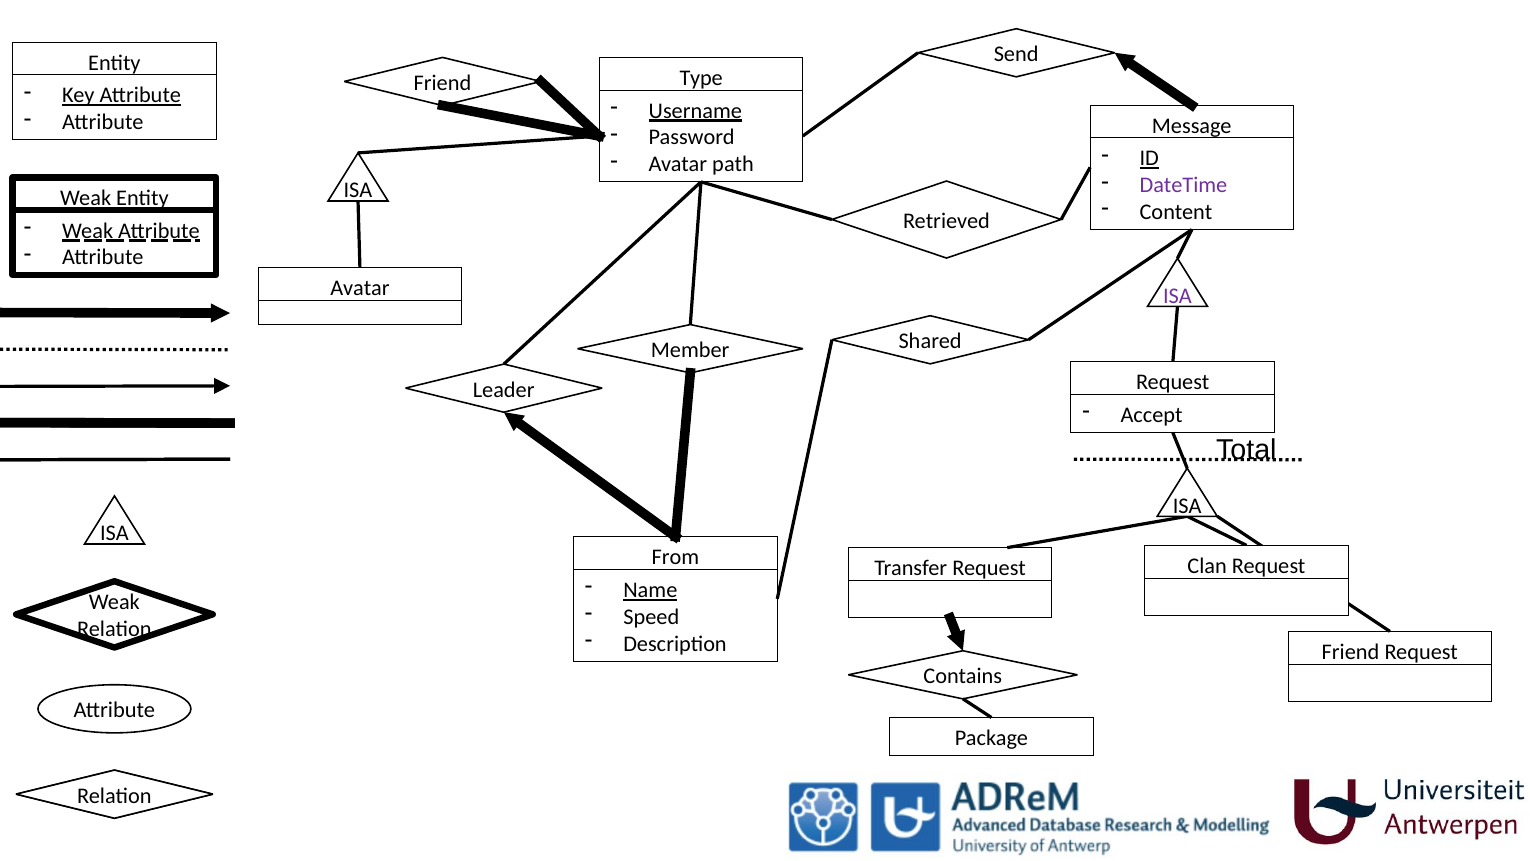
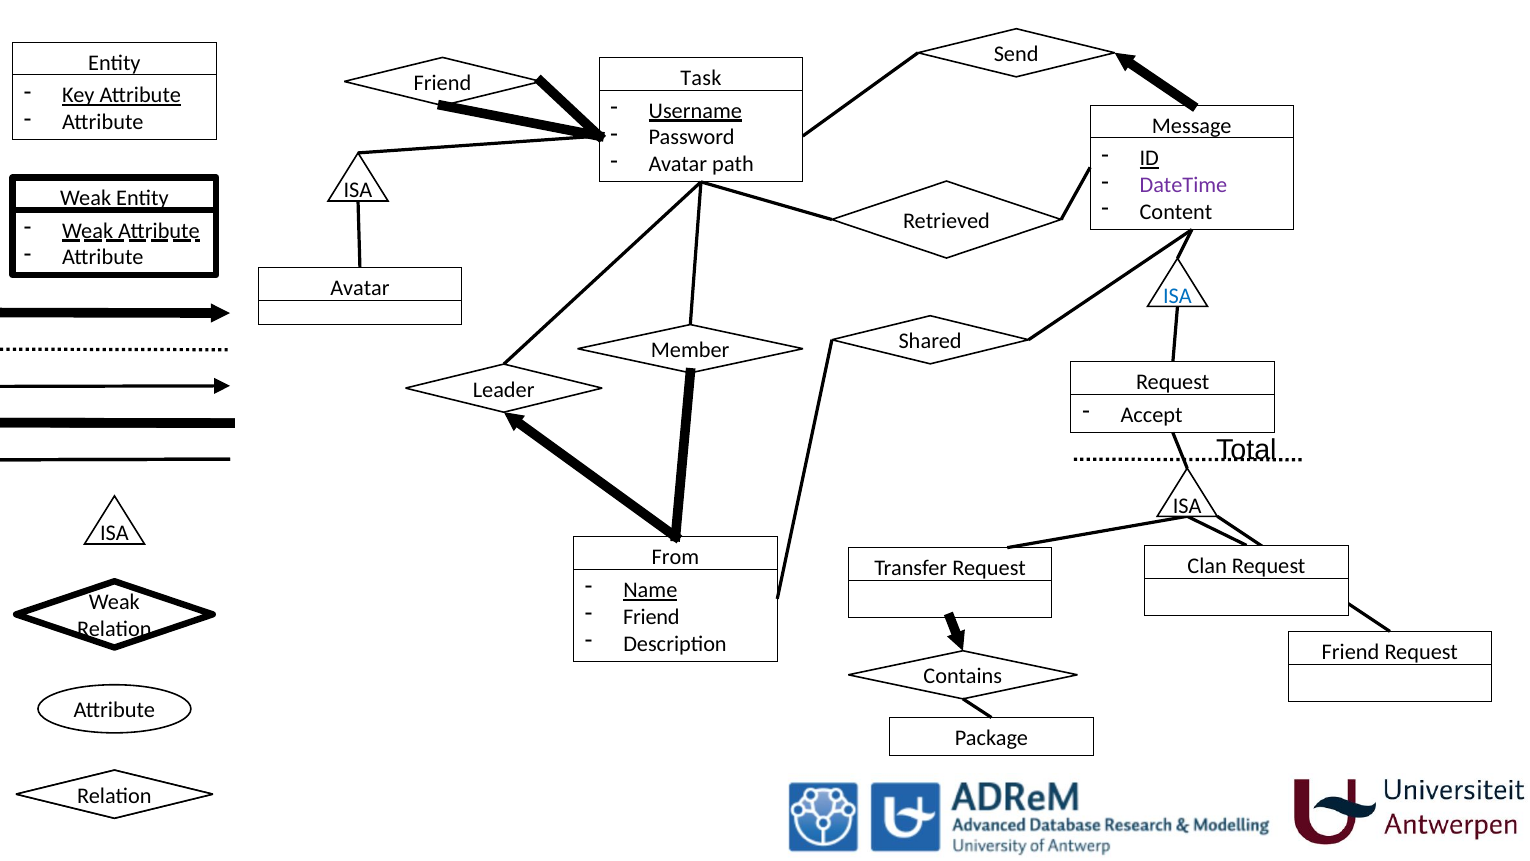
Type: Type -> Task (701, 78)
ISA colour: purple -> blue (1177, 296)
Speed: Speed -> Friend (651, 617)
